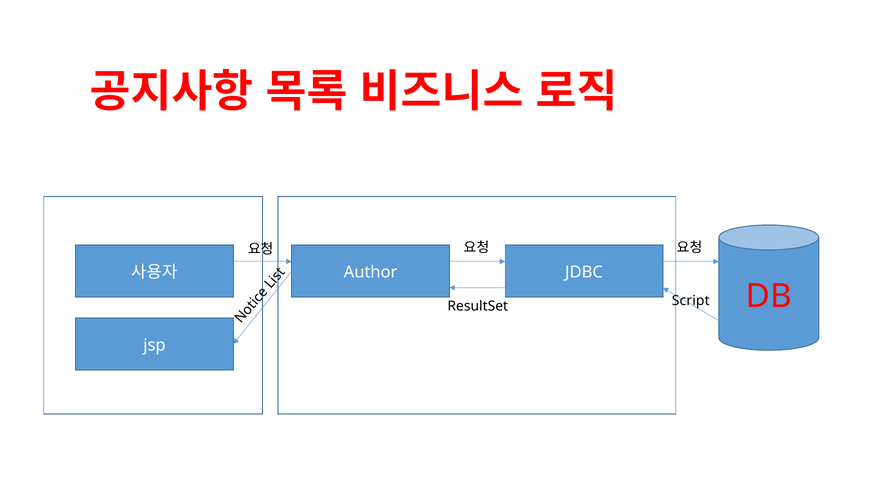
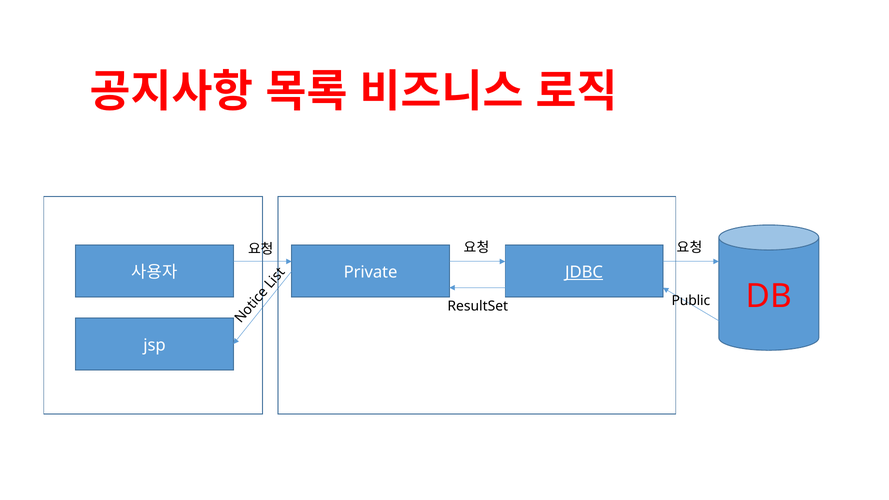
Author: Author -> Private (371, 272)
JDBC underline: none -> present (584, 272)
Script: Script -> Public (691, 301)
